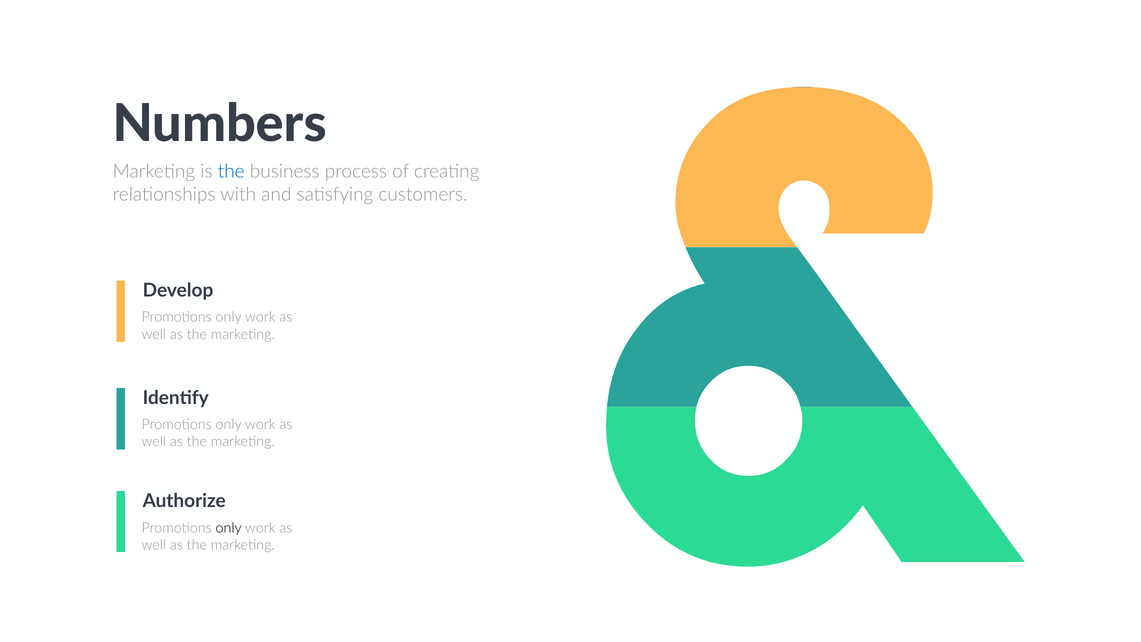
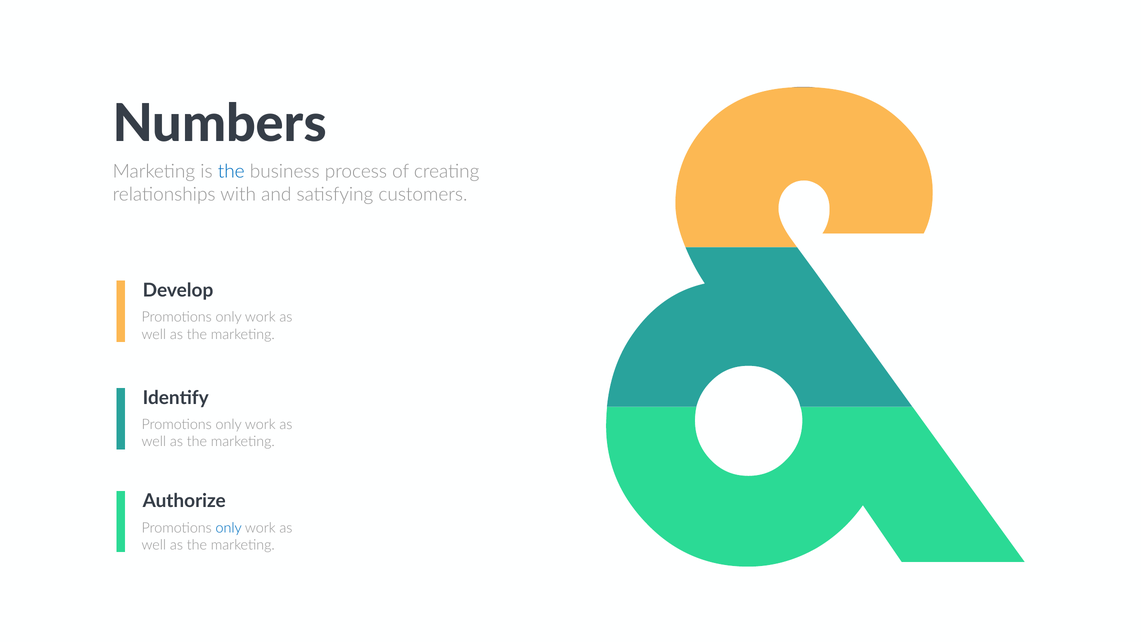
only colour: black -> blue (229, 528)
